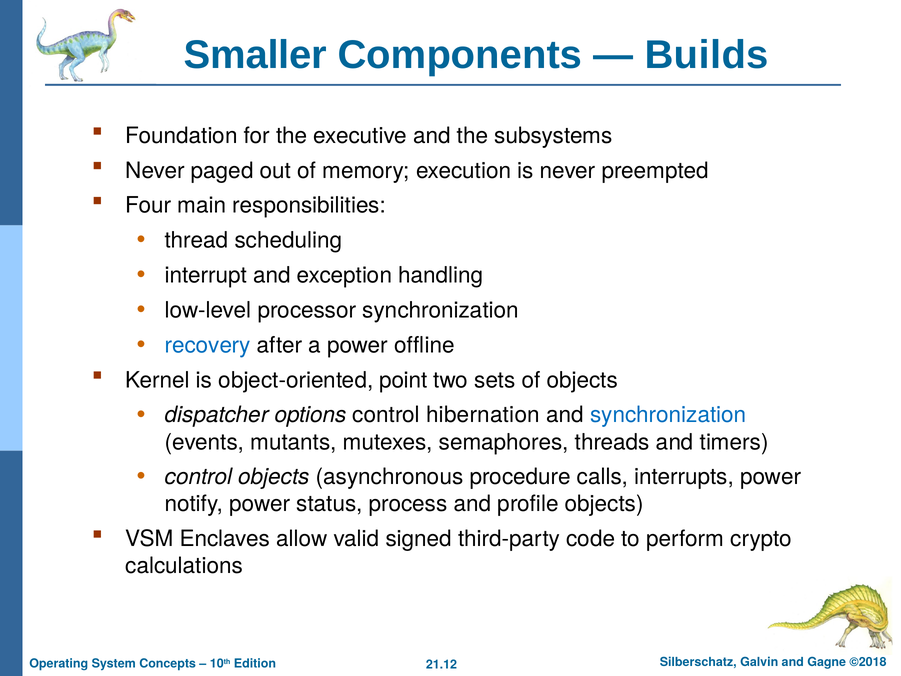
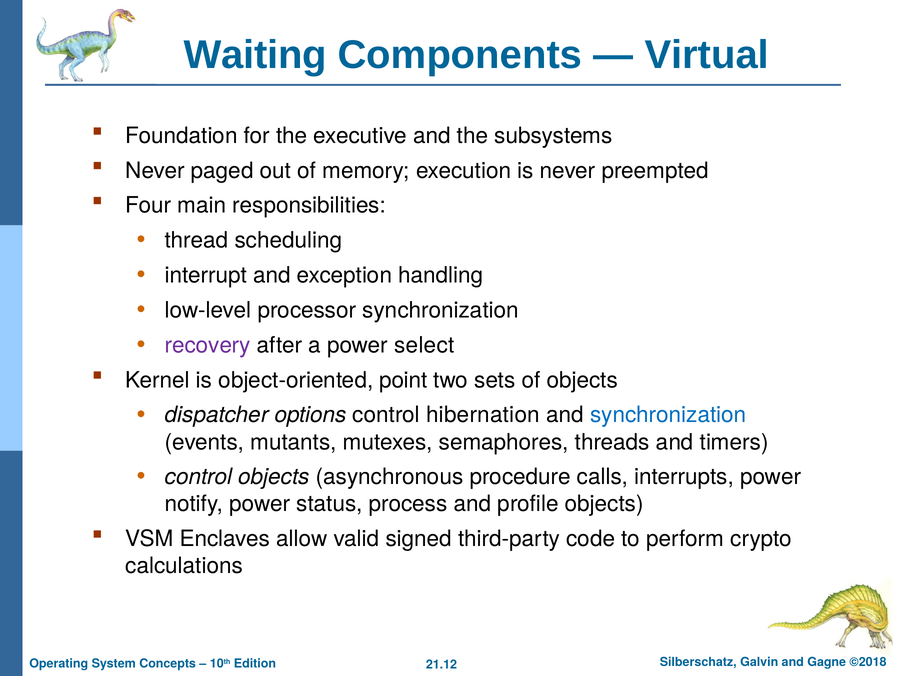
Smaller: Smaller -> Waiting (255, 55)
Builds: Builds -> Virtual (707, 55)
recovery colour: blue -> purple (208, 345)
offline: offline -> select (424, 345)
